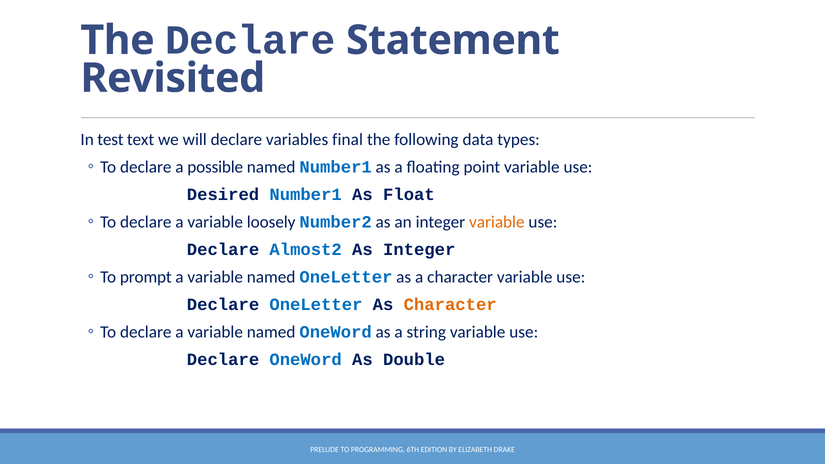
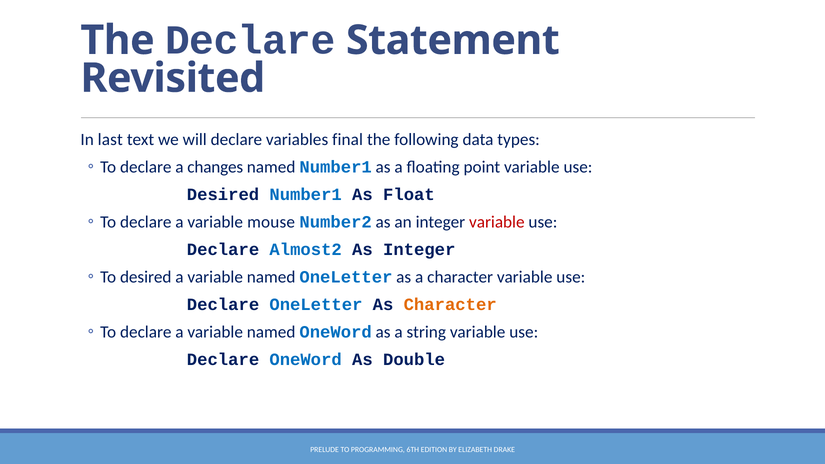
test: test -> last (110, 140)
possible: possible -> changes (215, 167)
loosely: loosely -> mouse (271, 222)
variable colour: orange -> red (497, 222)
To prompt: prompt -> desired (146, 277)
